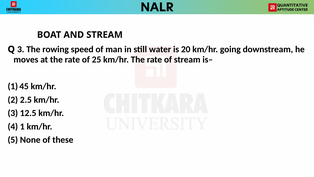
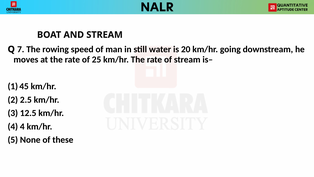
Q 3: 3 -> 7 (21, 49)
4 1: 1 -> 4 (22, 126)
